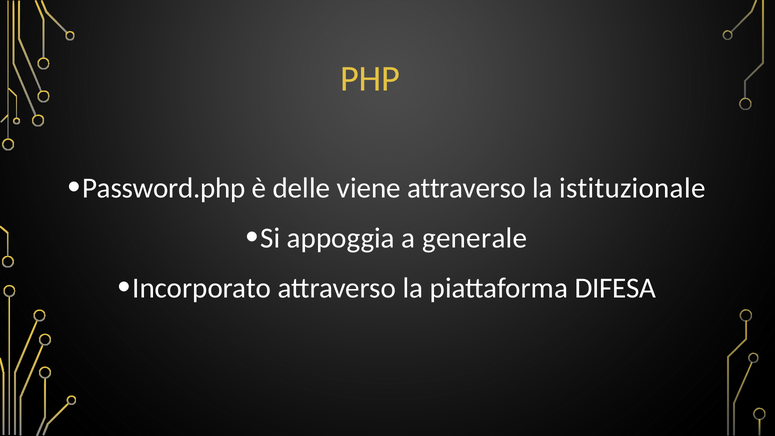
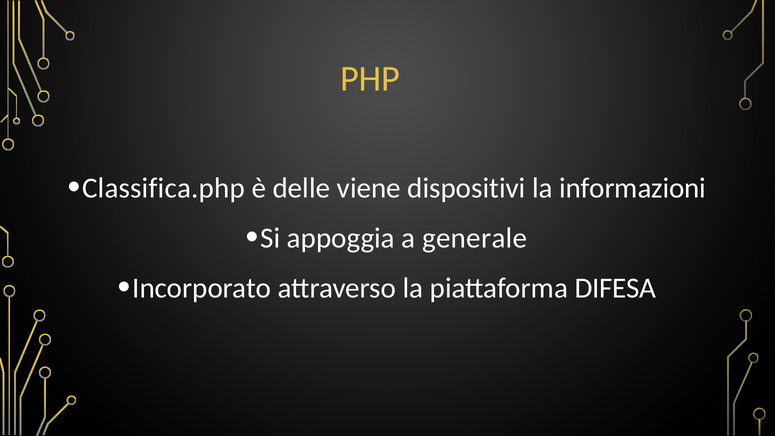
Password.php: Password.php -> Classifica.php (164, 188)
viene attraverso: attraverso -> dispositivi (466, 188)
istituzionale: istituzionale -> informazioni (633, 188)
